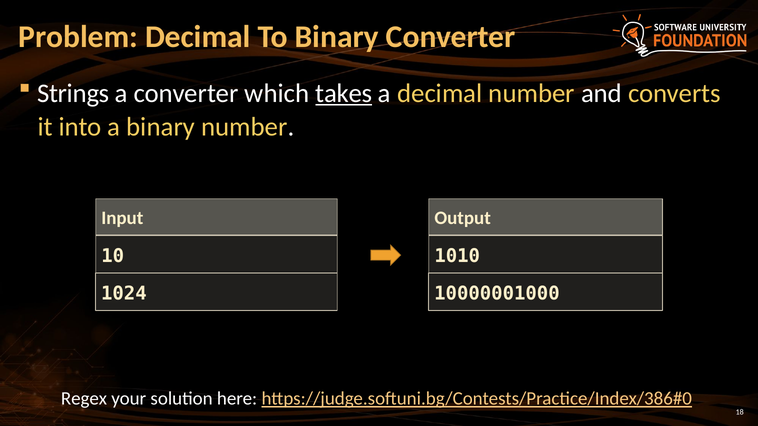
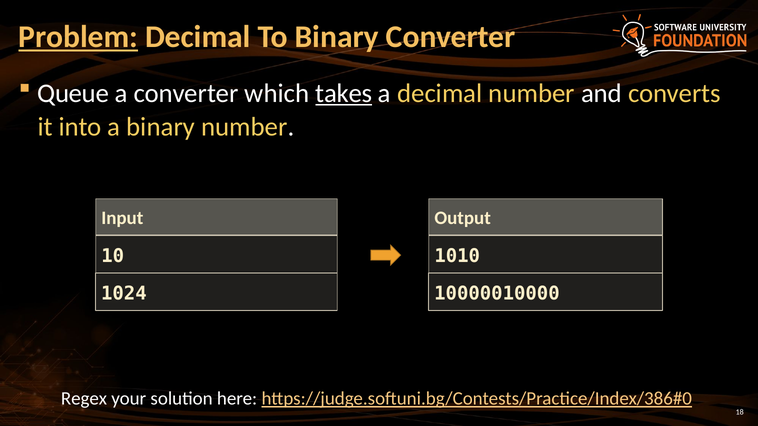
Problem underline: none -> present (78, 37)
Strings: Strings -> Queue (73, 93)
10000001000: 10000001000 -> 10000010000 (497, 294)
